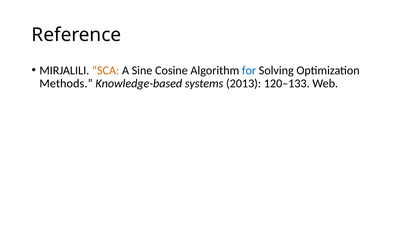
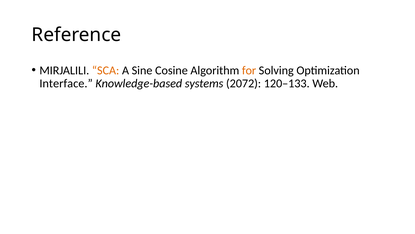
for colour: blue -> orange (249, 70)
Methods: Methods -> Interface (66, 83)
2013: 2013 -> 2072 (244, 83)
